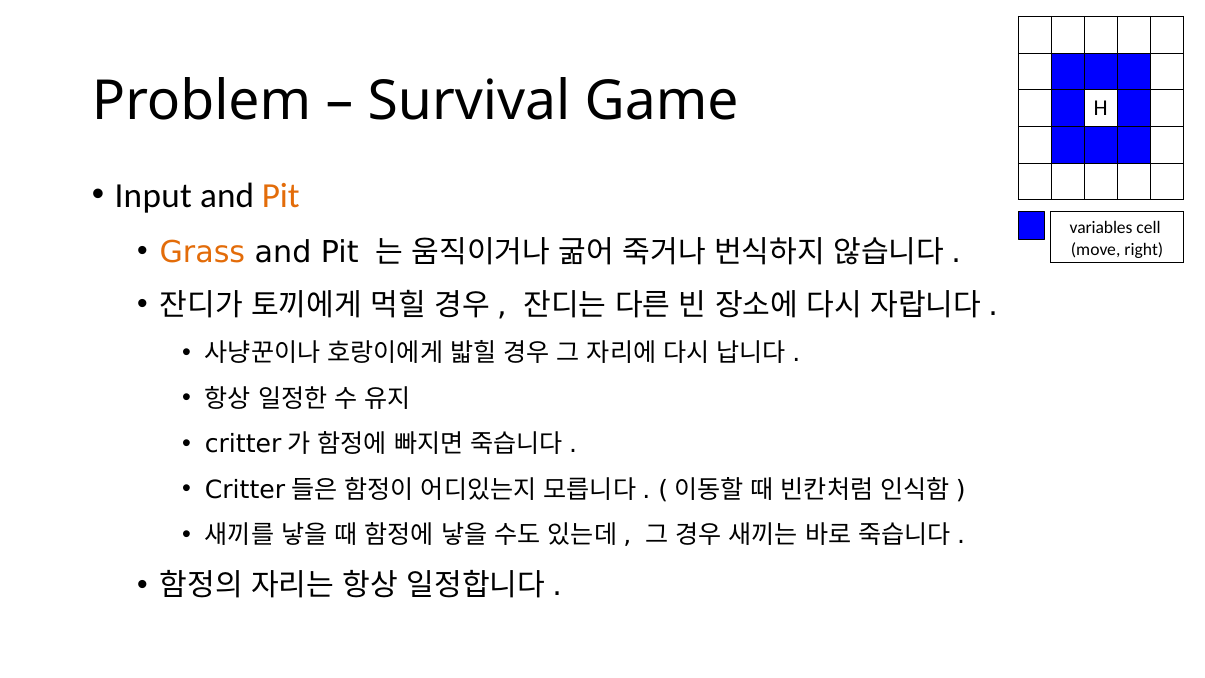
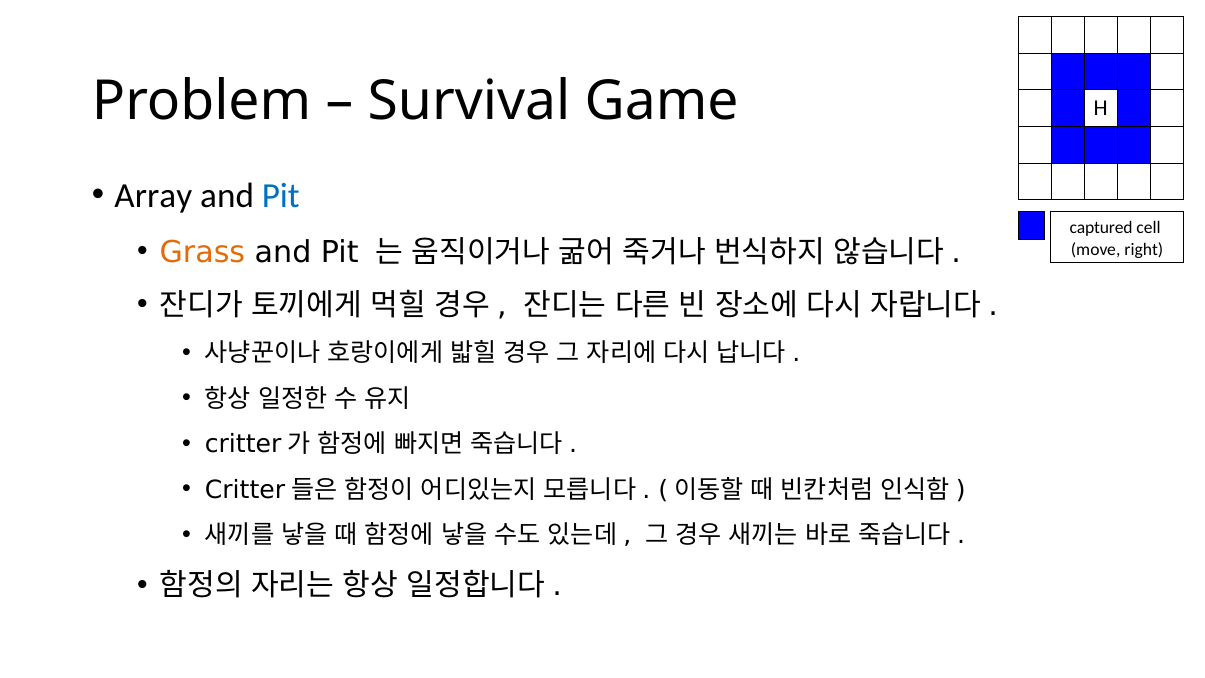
Input: Input -> Array (153, 196)
Pit colour: orange -> blue (281, 196)
variables: variables -> captured (1101, 228)
